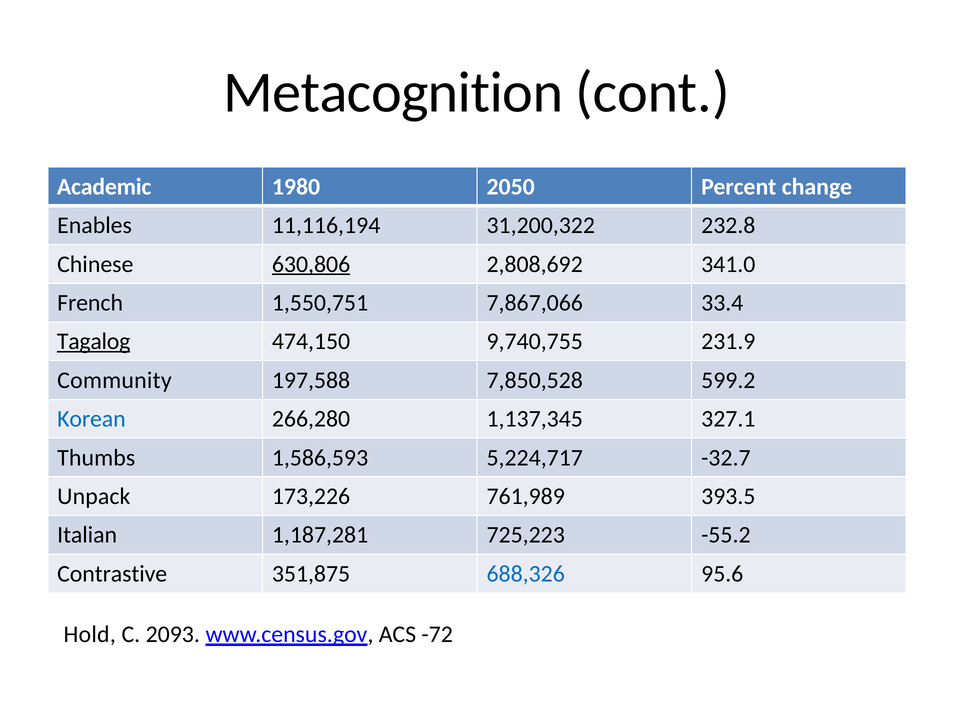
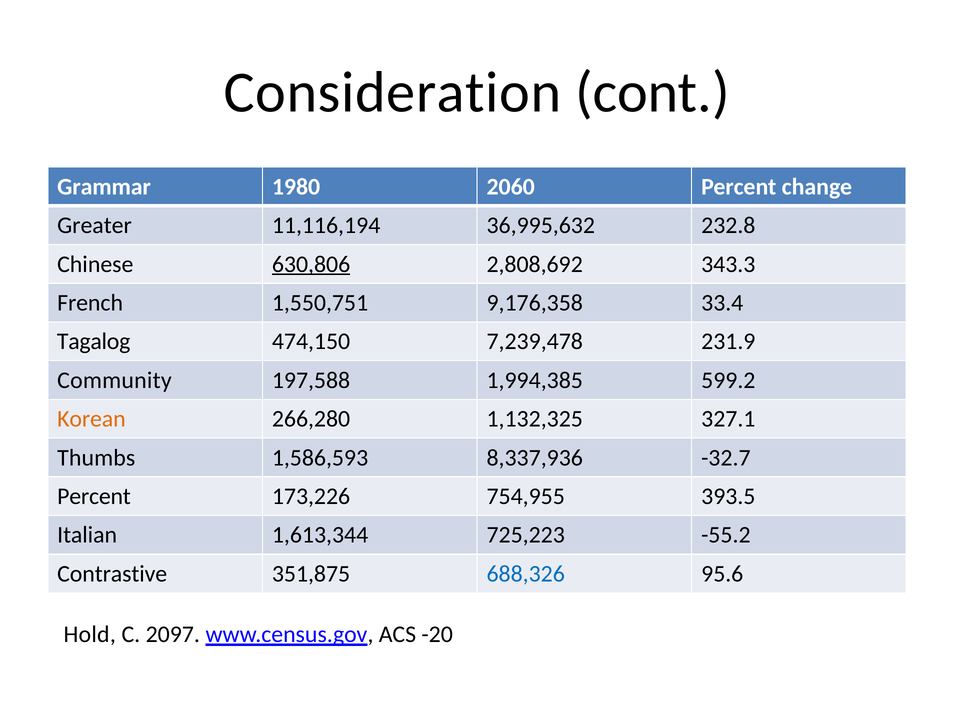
Metacognition: Metacognition -> Consideration (393, 92)
Academic: Academic -> Grammar (104, 187)
2050: 2050 -> 2060 (511, 187)
Enables: Enables -> Greater (95, 225)
31,200,322: 31,200,322 -> 36,995,632 (541, 225)
341.0: 341.0 -> 343.3 (728, 264)
7,867,066: 7,867,066 -> 9,176,358 (535, 303)
Tagalog underline: present -> none (94, 341)
9,740,755: 9,740,755 -> 7,239,478 (535, 341)
7,850,528: 7,850,528 -> 1,994,385 (535, 380)
Korean colour: blue -> orange (91, 419)
1,137,345: 1,137,345 -> 1,132,325 (535, 419)
5,224,717: 5,224,717 -> 8,337,936 (535, 457)
Unpack: Unpack -> Percent (94, 496)
761,989: 761,989 -> 754,955 (526, 496)
1,187,281: 1,187,281 -> 1,613,344 (320, 535)
2093: 2093 -> 2097 (173, 634)
-72: -72 -> -20 (437, 634)
